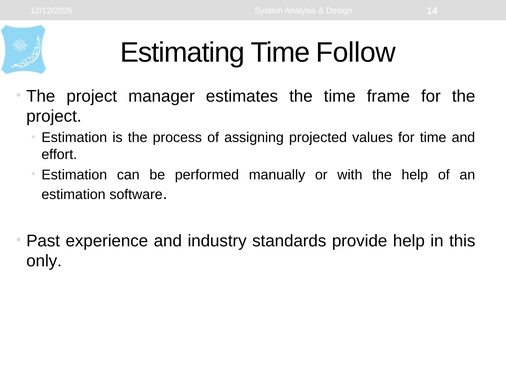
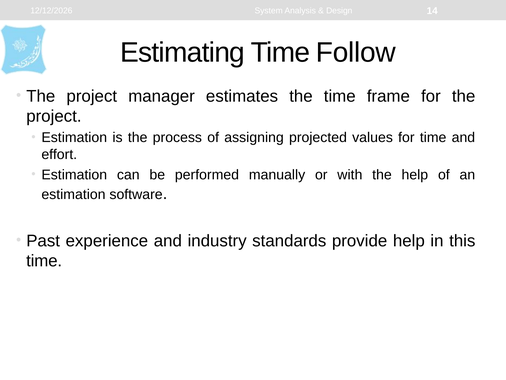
only: only -> time (44, 261)
